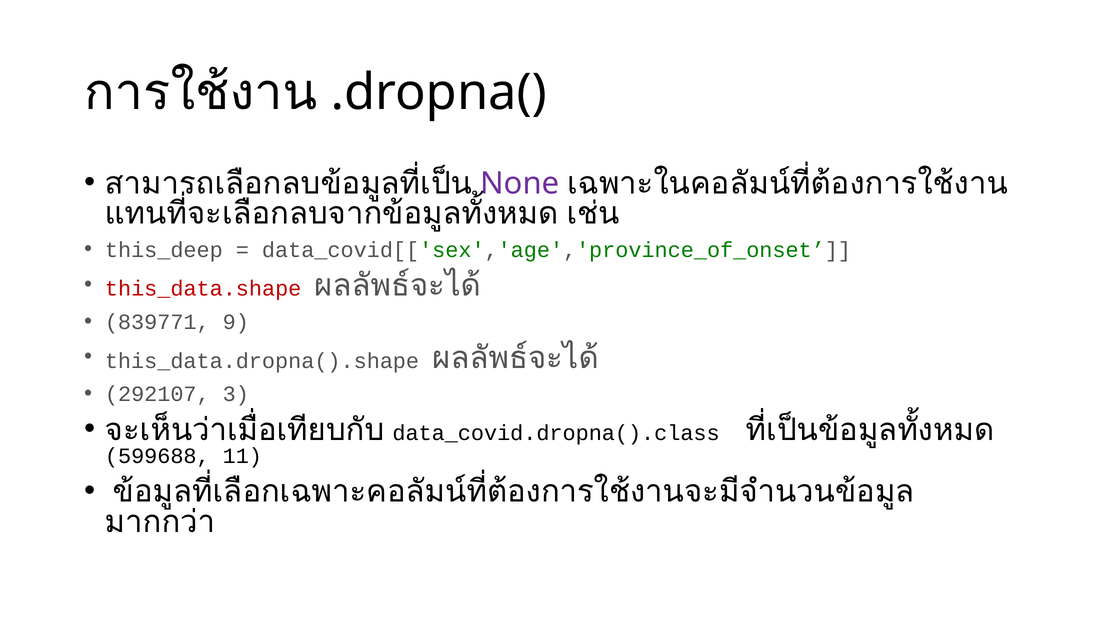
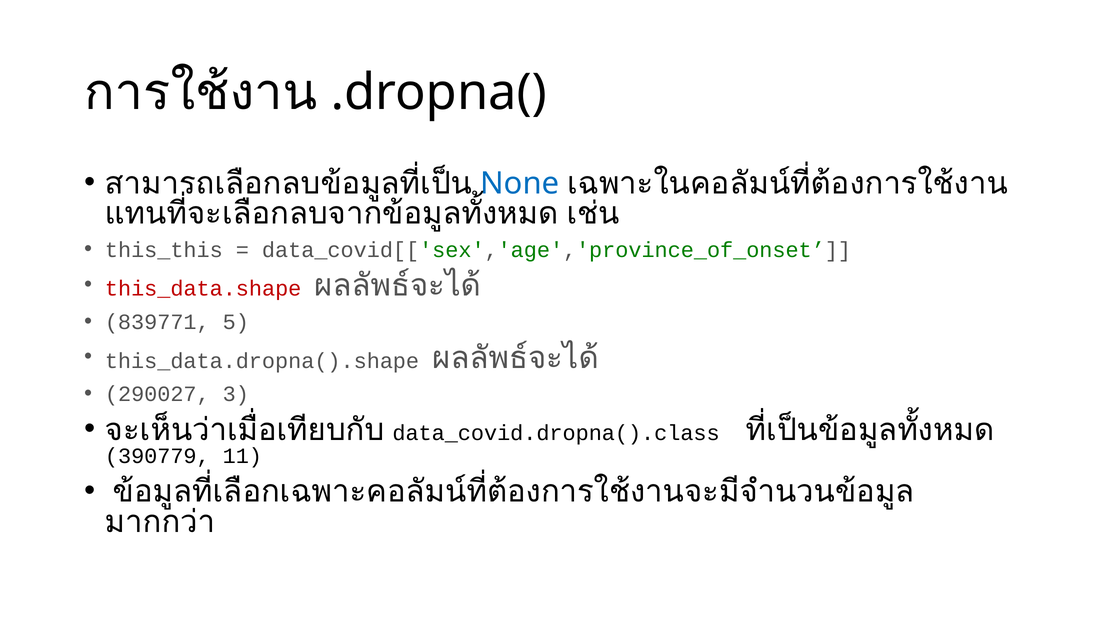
None colour: purple -> blue (520, 184)
this_deep: this_deep -> this_this (164, 250)
9: 9 -> 5 (236, 322)
292107: 292107 -> 290027 (157, 395)
599688: 599688 -> 390779 (157, 456)
